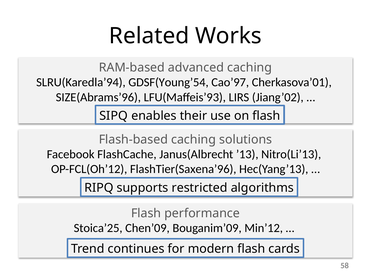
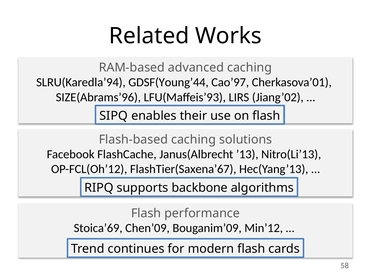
GDSF(Young’54: GDSF(Young’54 -> GDSF(Young’44 (169, 82)
FlashTier(Saxena’96: FlashTier(Saxena’96 -> FlashTier(Saxena’67 (183, 169)
restricted: restricted -> backbone (200, 188)
Stoica’25: Stoica’25 -> Stoica’69 (98, 228)
